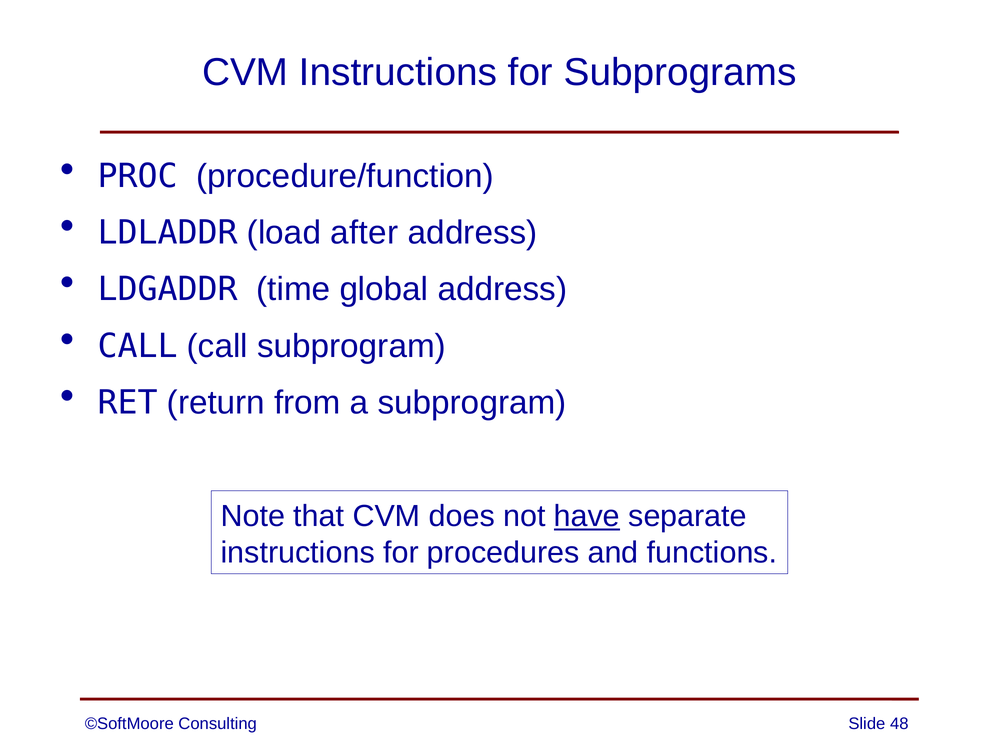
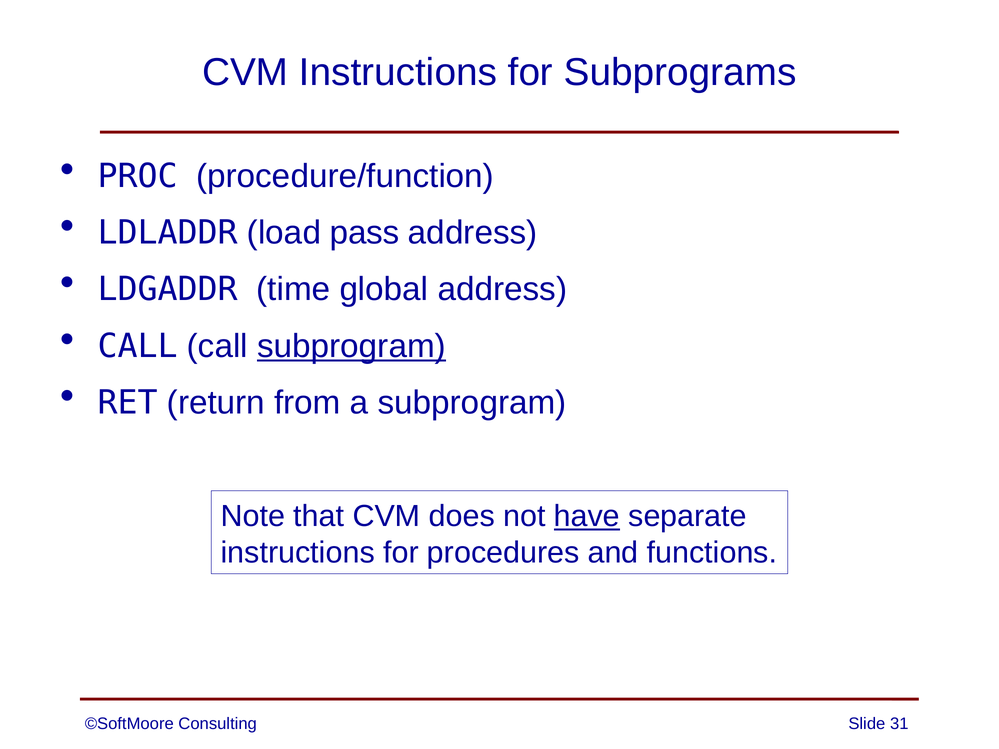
after: after -> pass (365, 233)
subprogram underline: none -> present (351, 346)
48: 48 -> 31 (899, 724)
